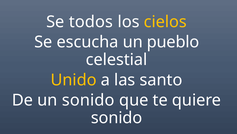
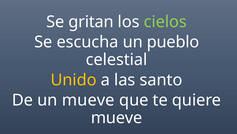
todos: todos -> gritan (91, 22)
cielos colour: yellow -> light green (165, 22)
un sonido: sonido -> mueve (88, 100)
sonido: sonido -> mueve (117, 117)
